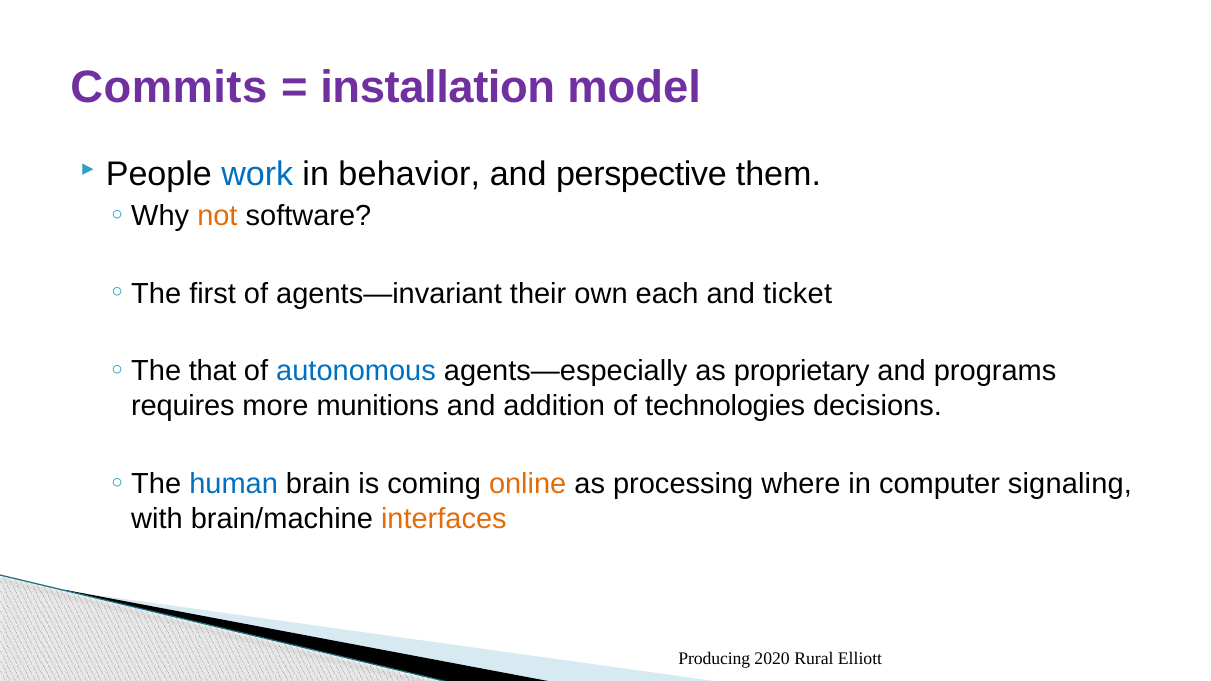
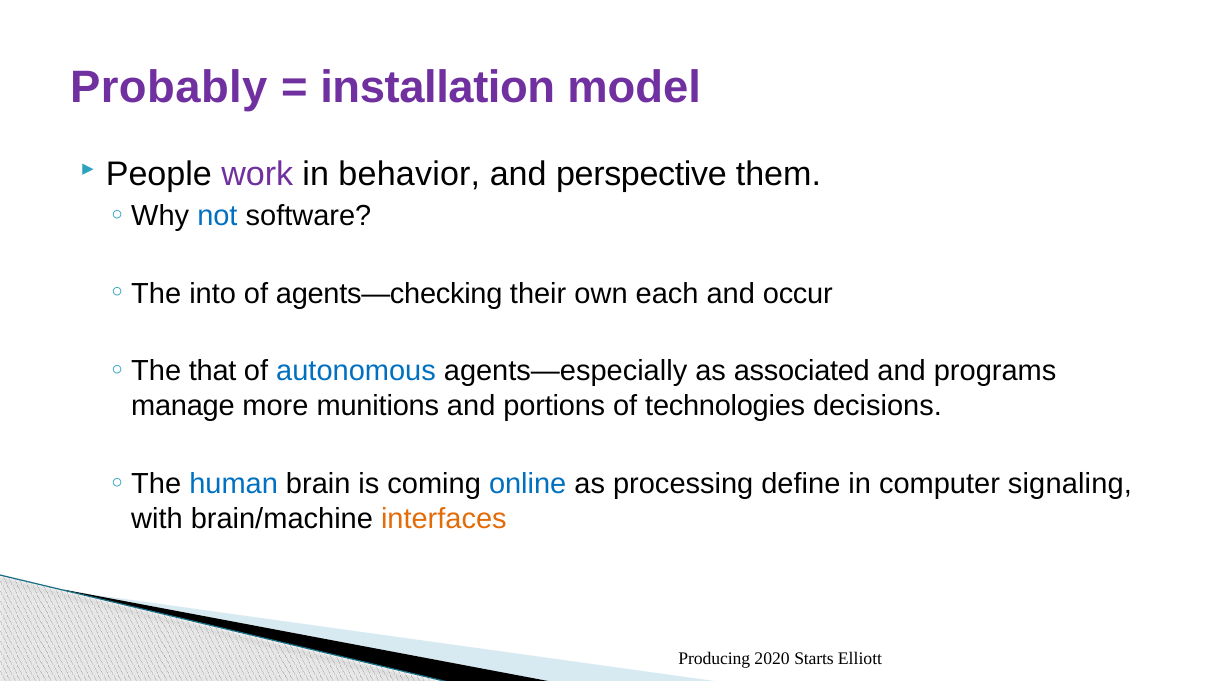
Commits: Commits -> Probably (169, 87)
work colour: blue -> purple (257, 174)
not colour: orange -> blue (217, 216)
first: first -> into (213, 294)
agents—invariant: agents—invariant -> agents—checking (389, 294)
ticket: ticket -> occur (798, 294)
proprietary: proprietary -> associated (802, 371)
requires: requires -> manage (183, 406)
addition: addition -> portions (554, 406)
online colour: orange -> blue (528, 484)
where: where -> define (801, 484)
Rural: Rural -> Starts (814, 659)
